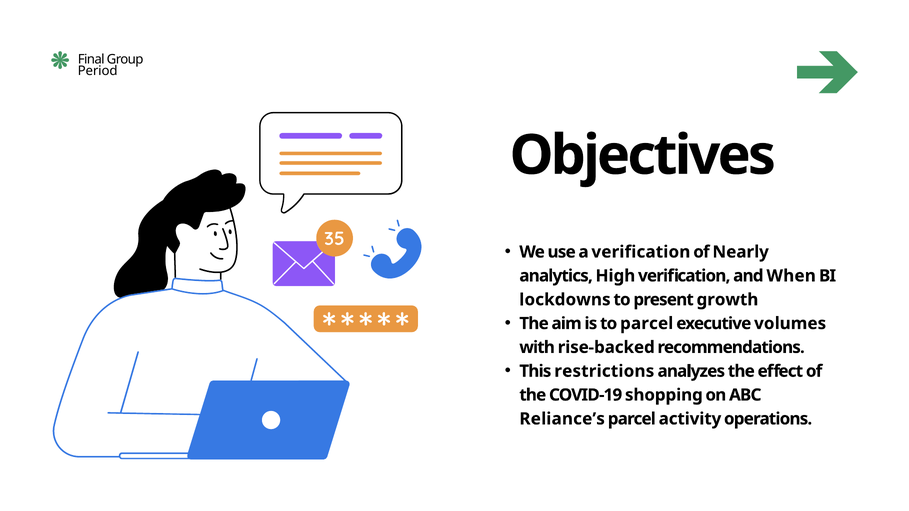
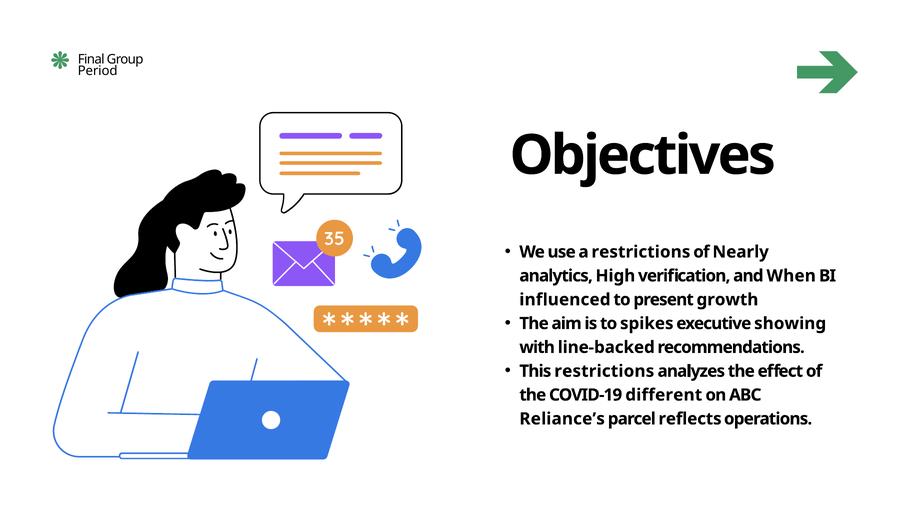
a verification: verification -> restrictions (641, 252)
lockdowns: lockdowns -> influenced (565, 300)
to parcel: parcel -> spikes (647, 324)
volumes: volumes -> showing (790, 324)
rise-backed: rise-backed -> line-backed (606, 348)
shopping: shopping -> different (664, 395)
activity: activity -> reflects (690, 419)
